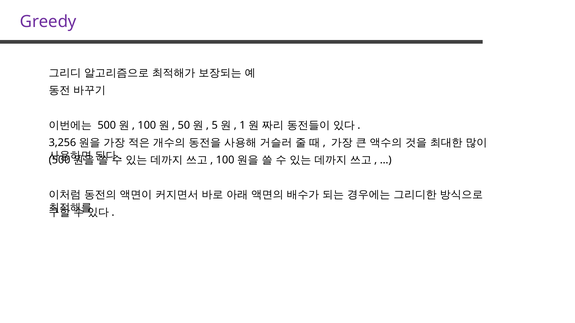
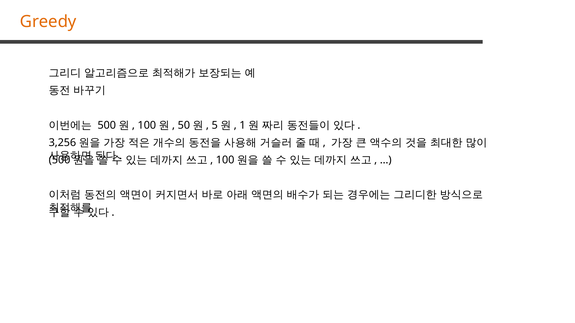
Greedy colour: purple -> orange (48, 22)
